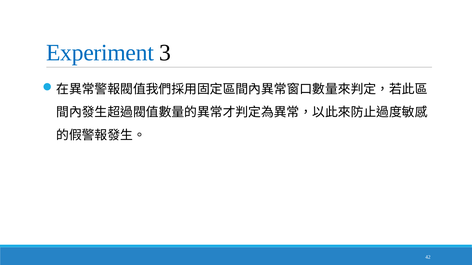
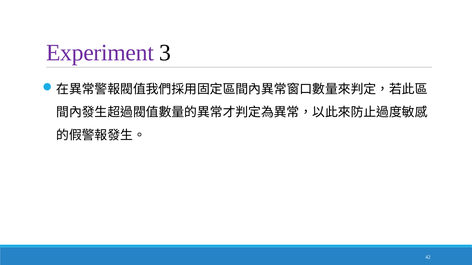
Experiment colour: blue -> purple (100, 53)
